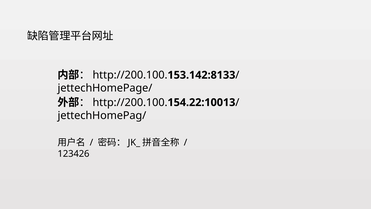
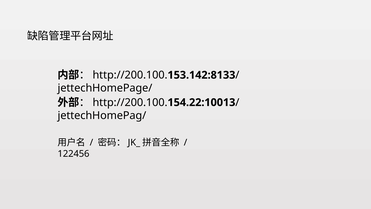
123426: 123426 -> 122456 (74, 153)
